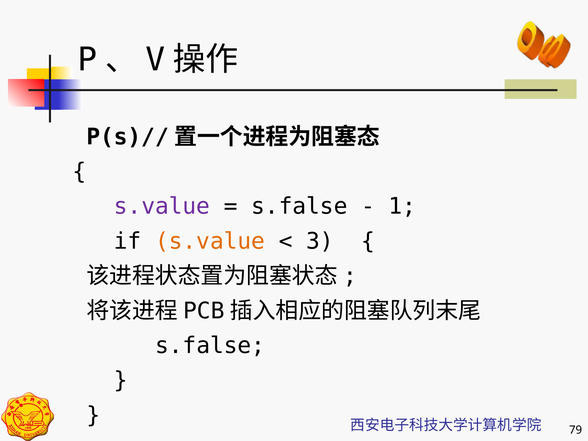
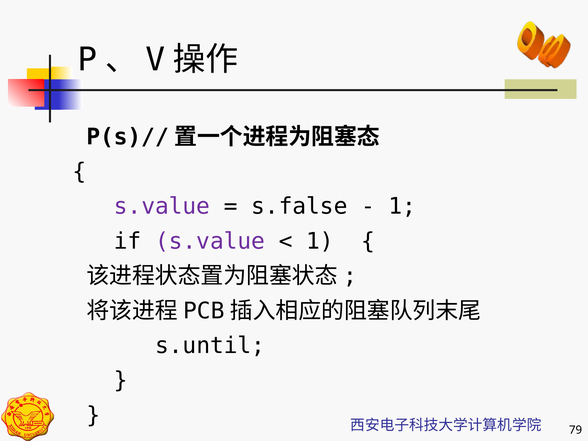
s.value colour: orange -> purple (210, 241)
3: 3 -> 1 (320, 241)
s.false: s.false -> s.until (210, 346)
